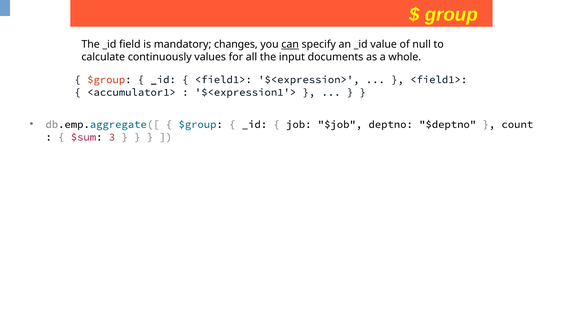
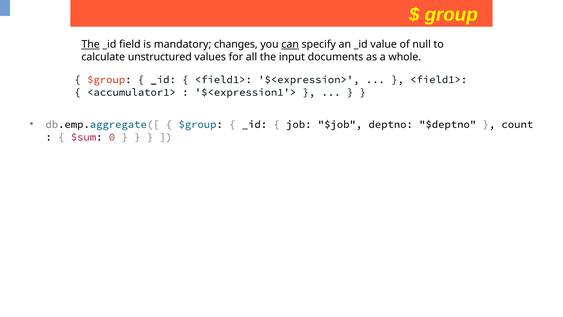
The underline: none -> present (91, 44)
continuously: continuously -> unstructured (160, 57)
3: 3 -> 0 (112, 137)
